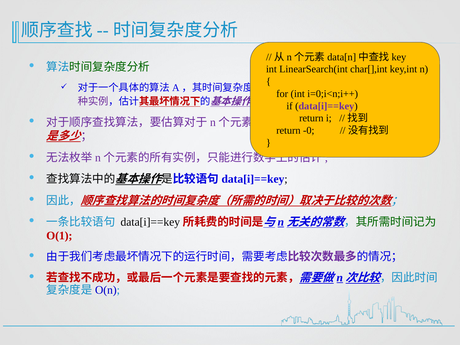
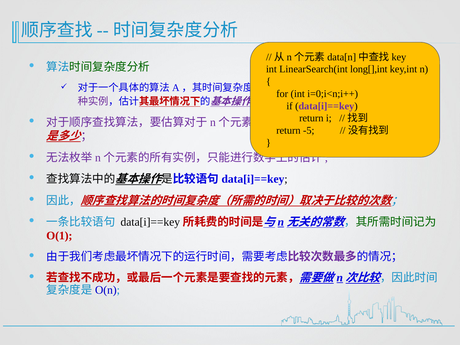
char[],int: char[],int -> long[],int (369, 69)
-0: -0 -> -5 (309, 131)
